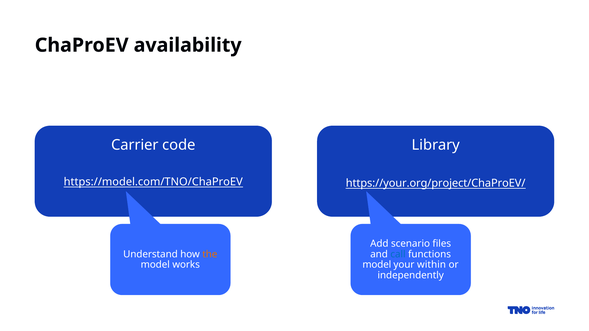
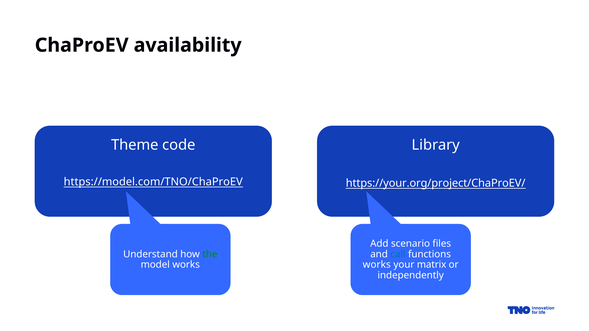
Carrier: Carrier -> Theme (135, 145)
the colour: orange -> green (210, 254)
model: model -> works (377, 265)
within: within -> matrix (432, 265)
